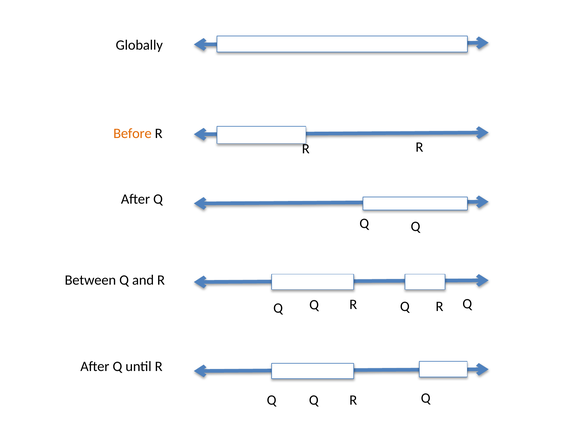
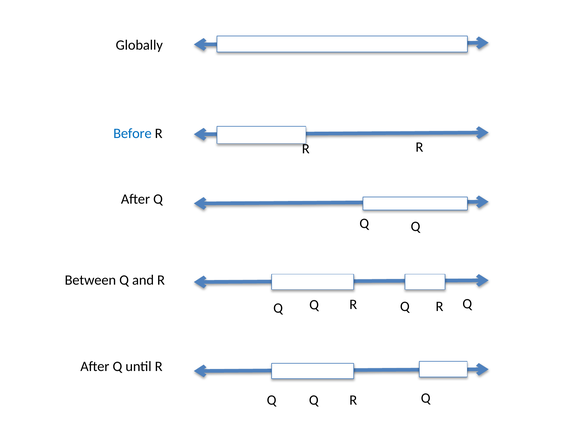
Before colour: orange -> blue (132, 133)
